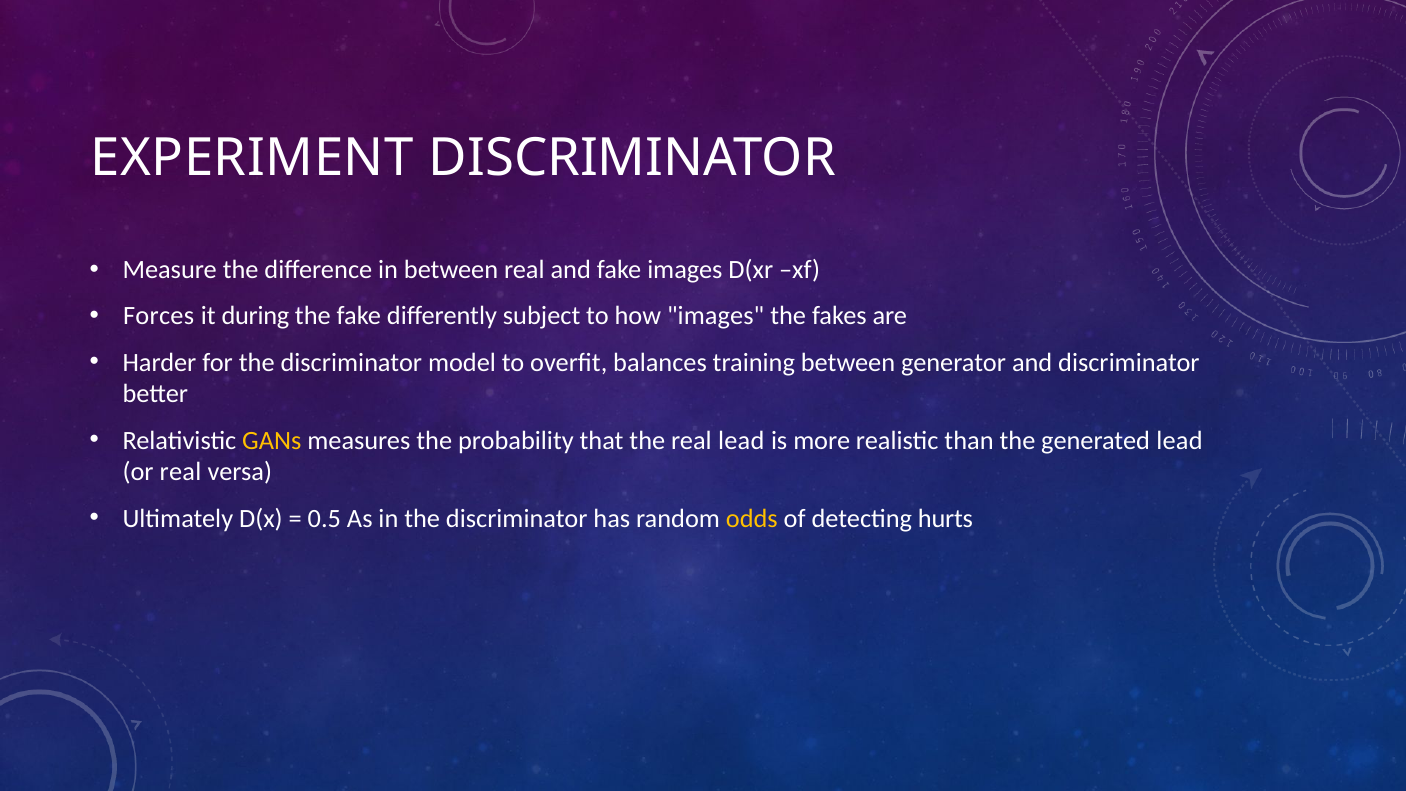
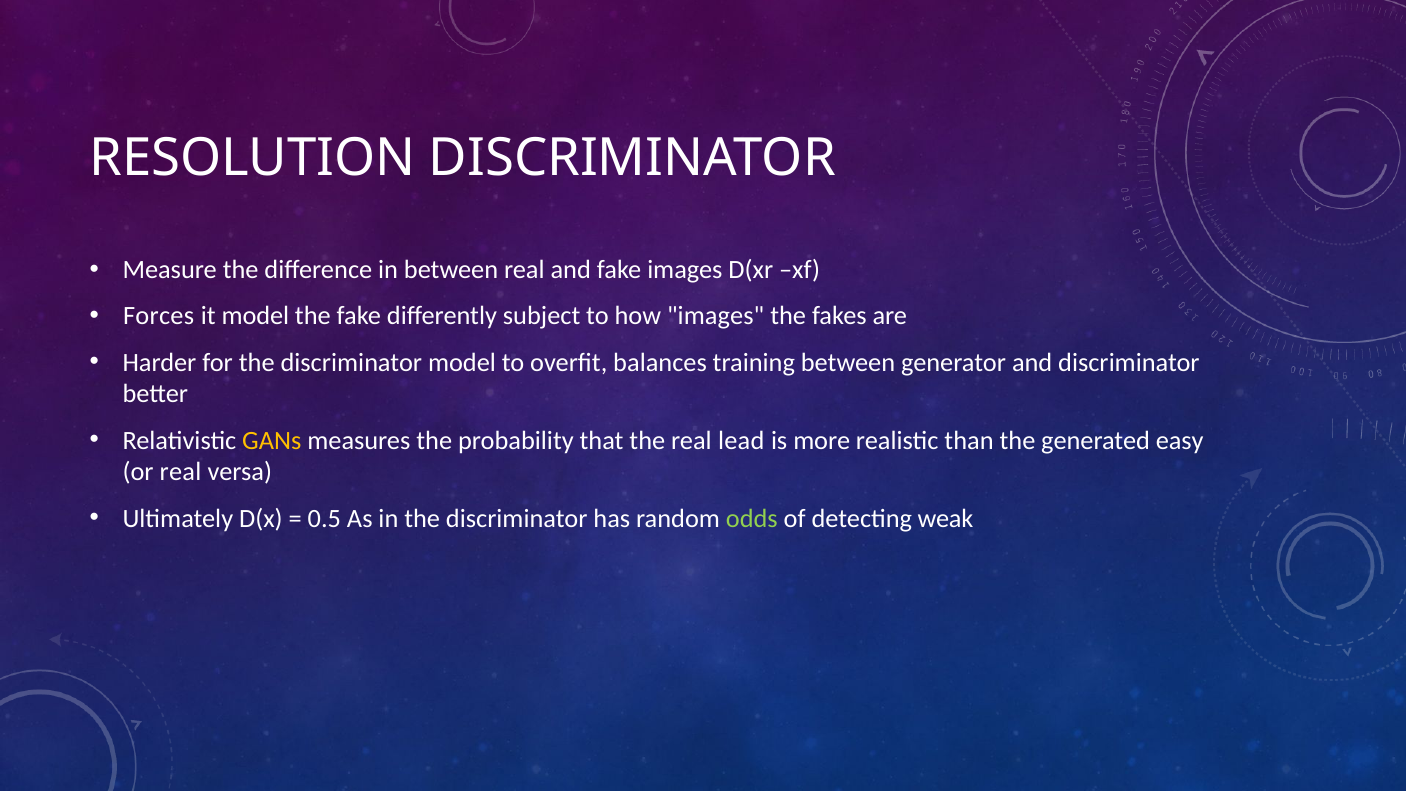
EXPERIMENT: EXPERIMENT -> RESOLUTION (252, 158)
it during: during -> model (255, 316)
generated lead: lead -> easy (1180, 440)
odds colour: yellow -> light green (752, 518)
hurts: hurts -> weak (945, 518)
